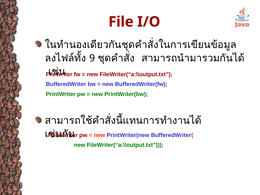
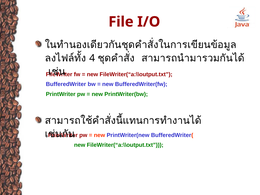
9: 9 -> 4 (92, 58)
